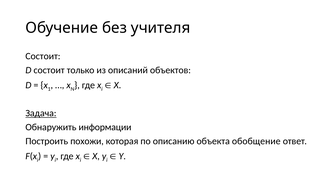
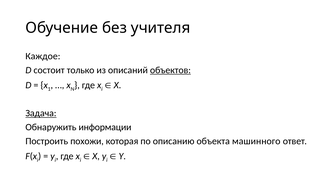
Состоит: Состоит -> Каждое (43, 56)
объектов underline: none -> present (170, 70)
обобщение: обобщение -> машинного (256, 141)
